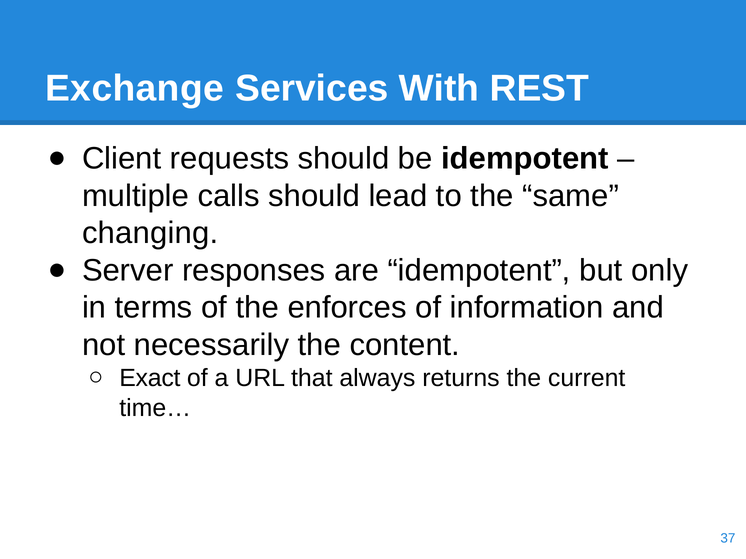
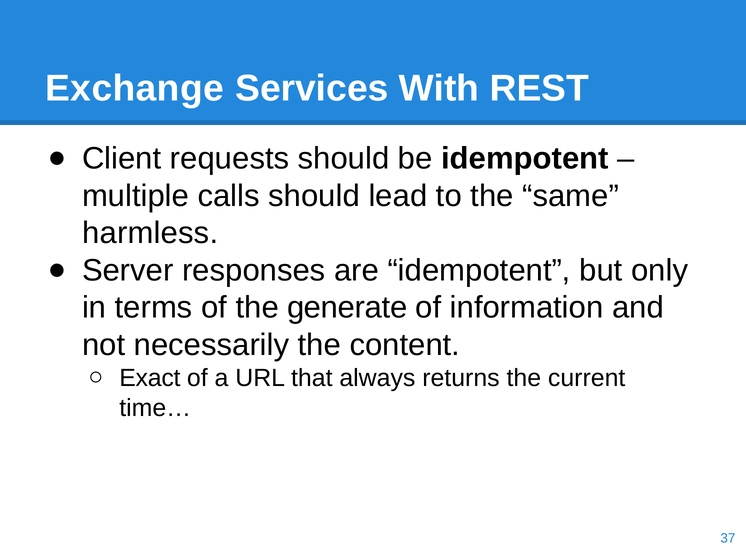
changing: changing -> harmless (150, 233)
enforces: enforces -> generate (347, 308)
